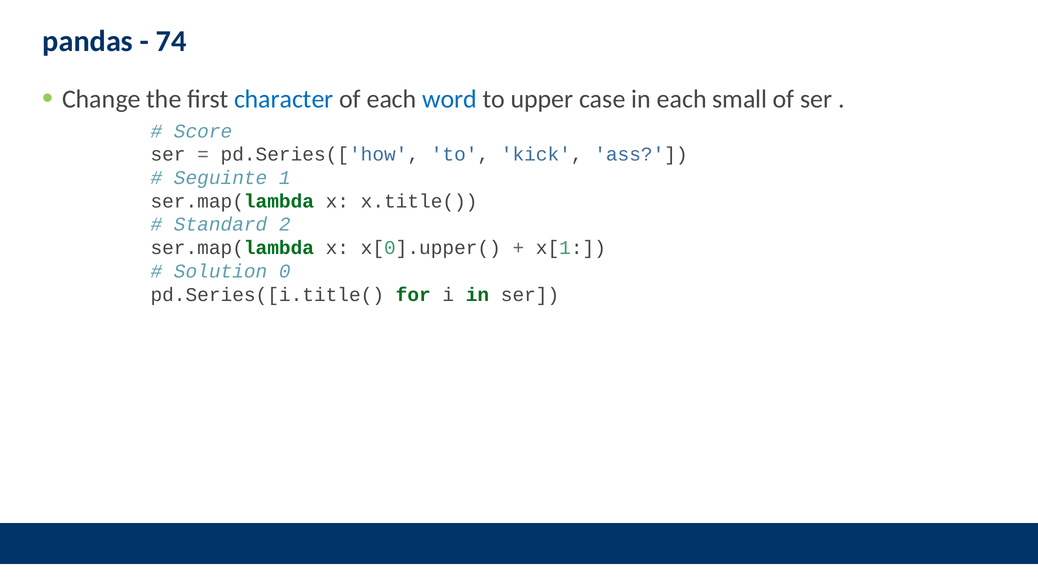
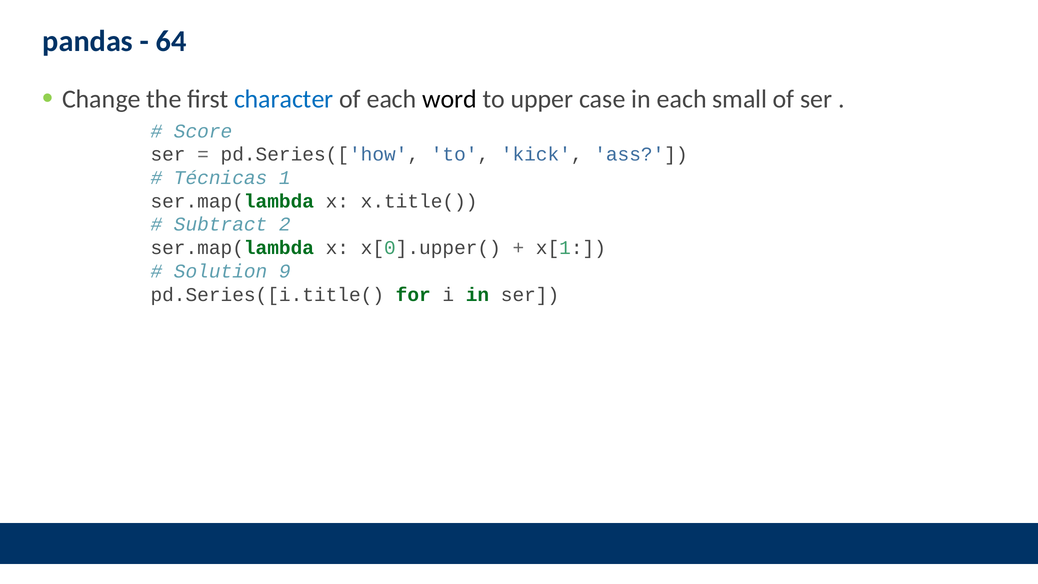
74: 74 -> 64 (171, 41)
word colour: blue -> black (450, 99)
Seguinte: Seguinte -> Técnicas (221, 178)
Standard: Standard -> Subtract (221, 225)
0: 0 -> 9 (285, 271)
